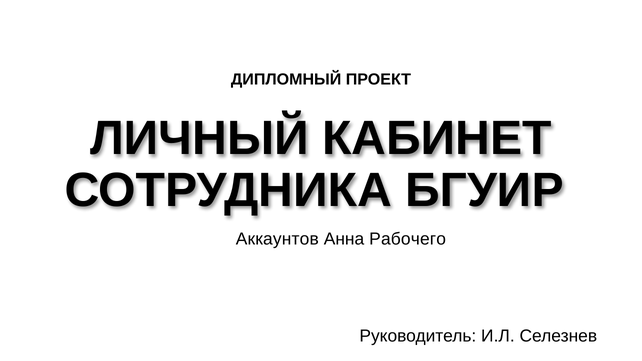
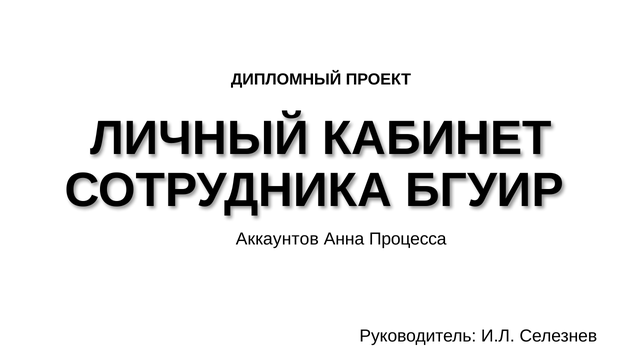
Рабочего: Рабочего -> Процесса (408, 239)
